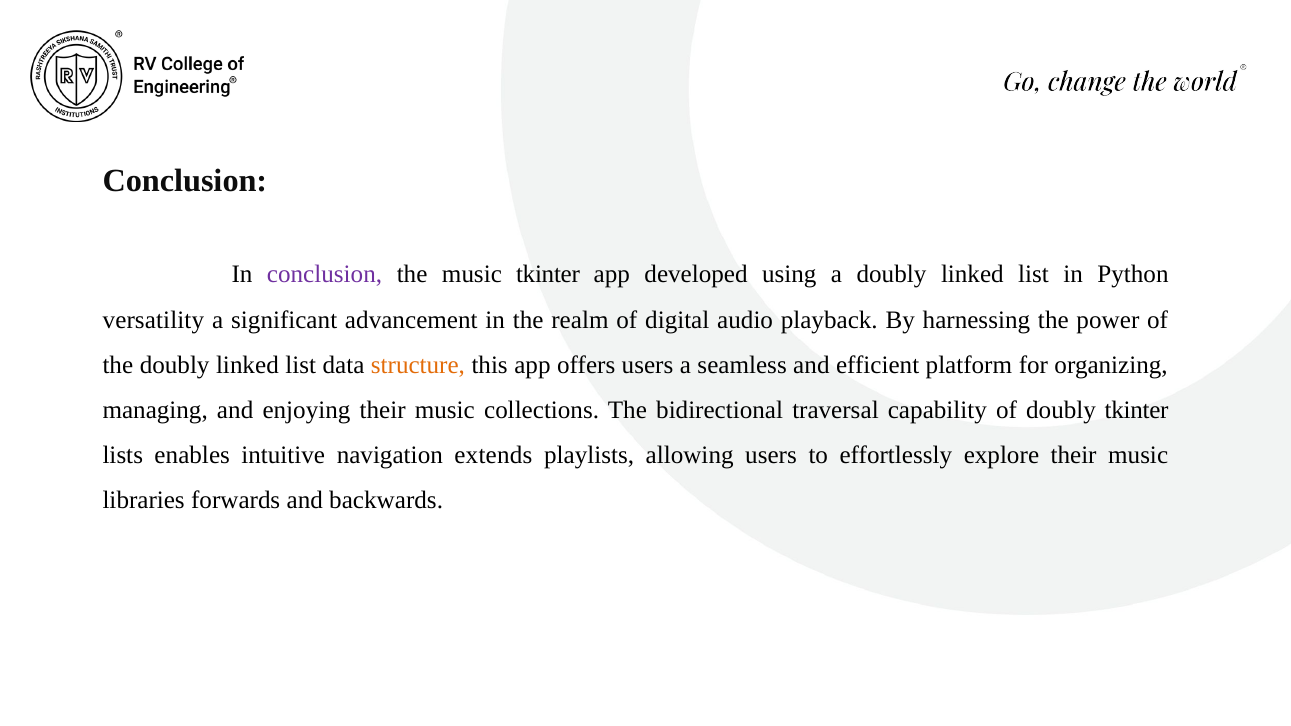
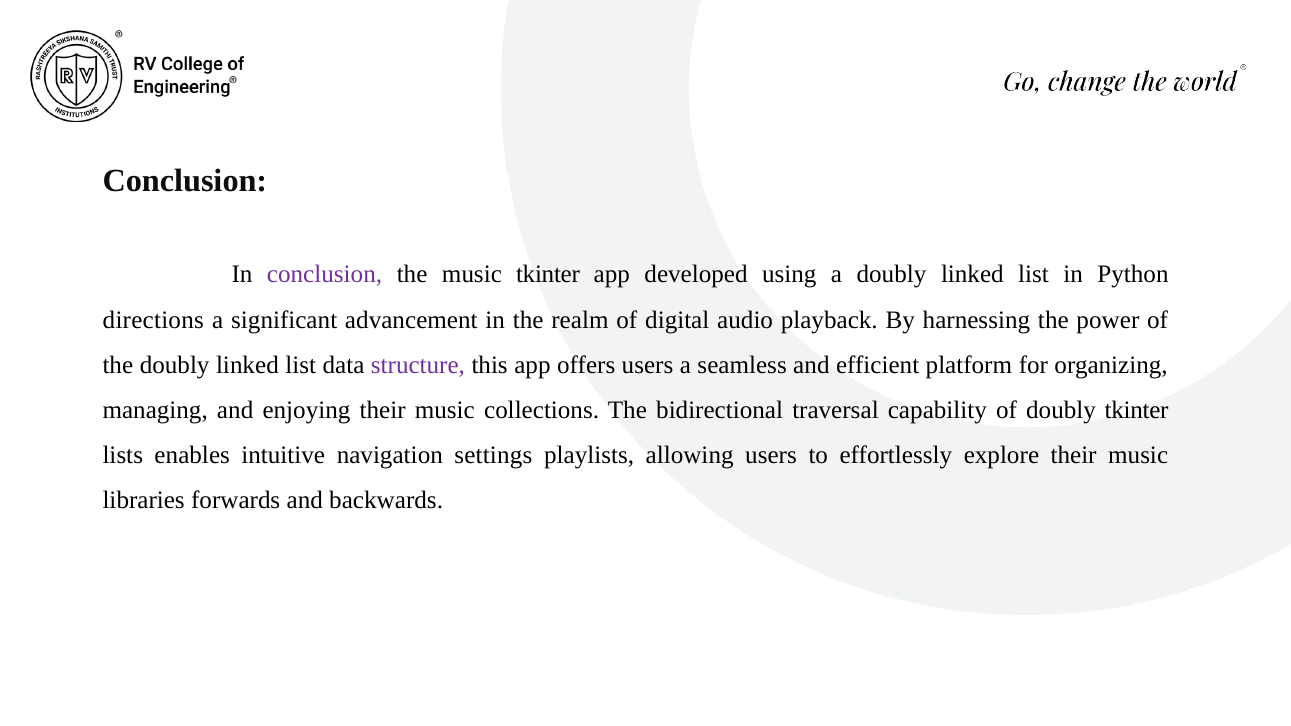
versatility: versatility -> directions (153, 320)
structure colour: orange -> purple (418, 365)
extends: extends -> settings (493, 455)
